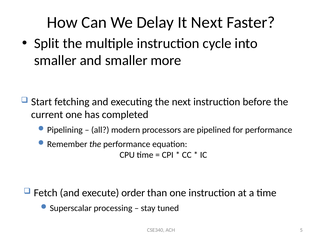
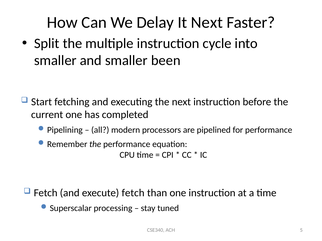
more: more -> been (166, 61)
execute order: order -> fetch (133, 193)
